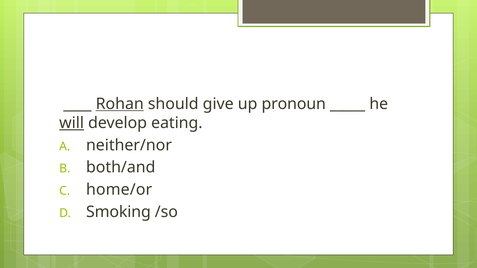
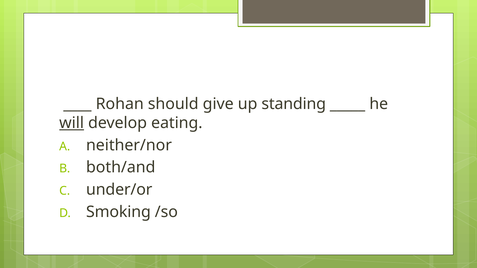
Rohan underline: present -> none (120, 104)
pronoun: pronoun -> standing (294, 104)
home/or: home/or -> under/or (119, 190)
